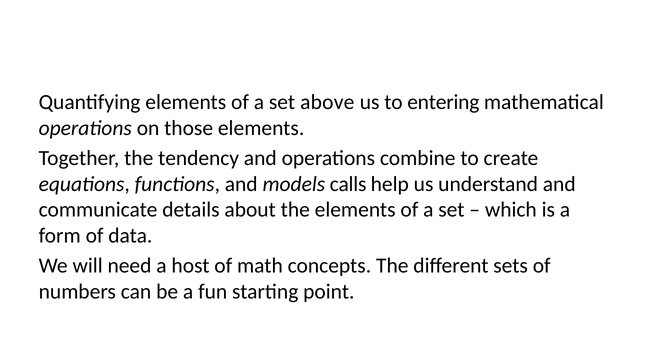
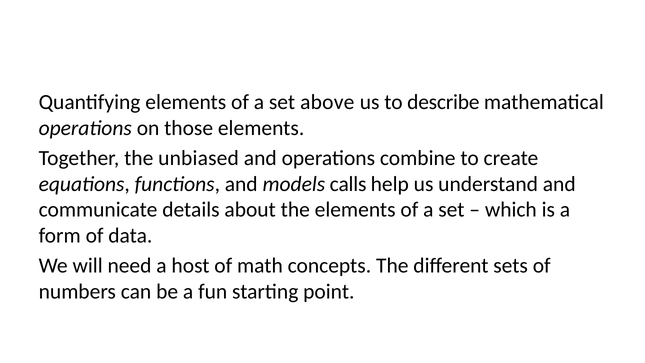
entering: entering -> describe (443, 102)
tendency: tendency -> unbiased (199, 158)
